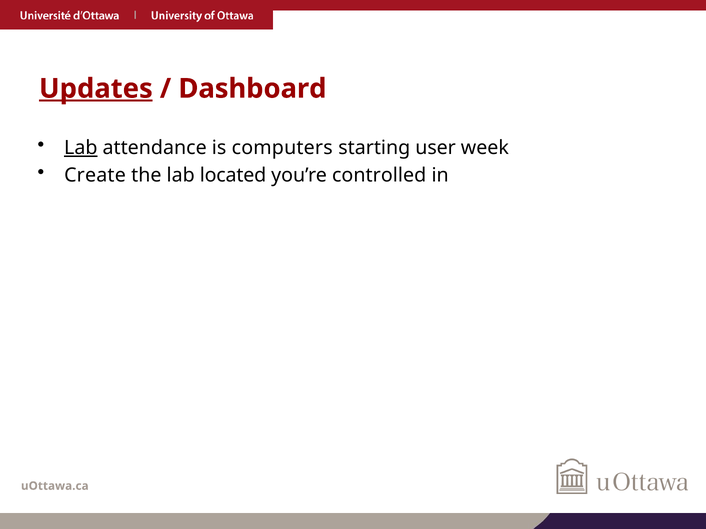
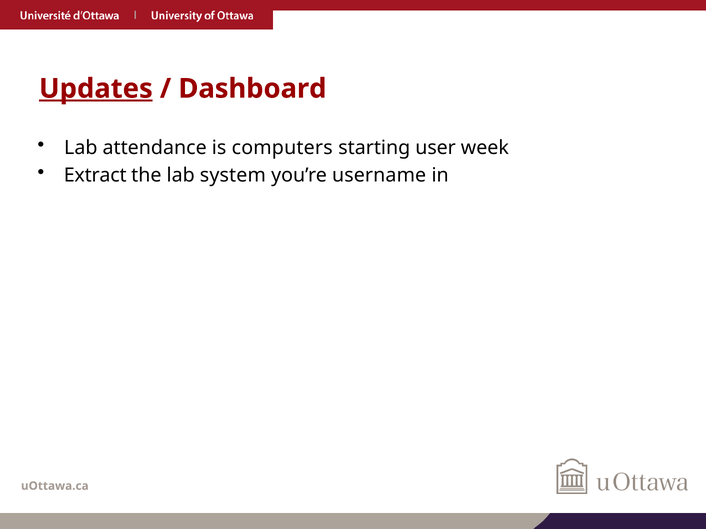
Lab underline: present -> none (81, 148)
Create: Create -> Extract (95, 175)
located: located -> system (233, 175)
controlled: controlled -> username (379, 175)
